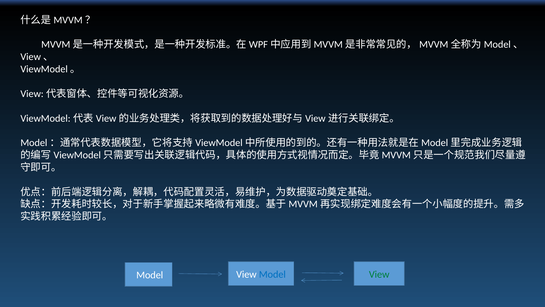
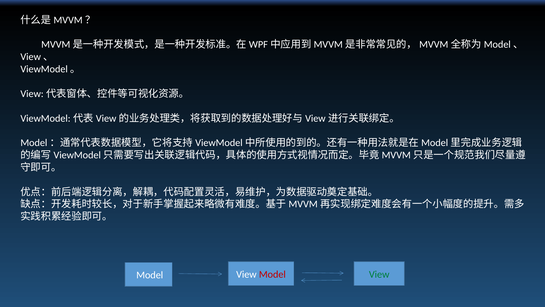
Model colour: blue -> red (272, 274)
